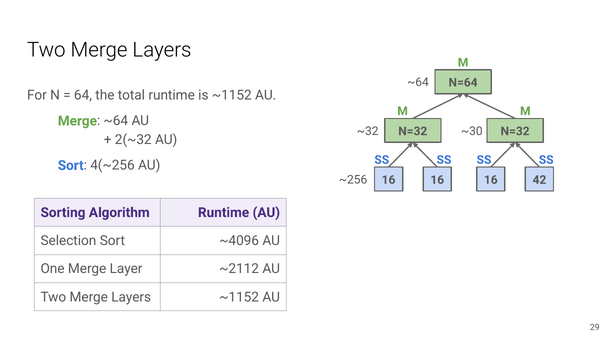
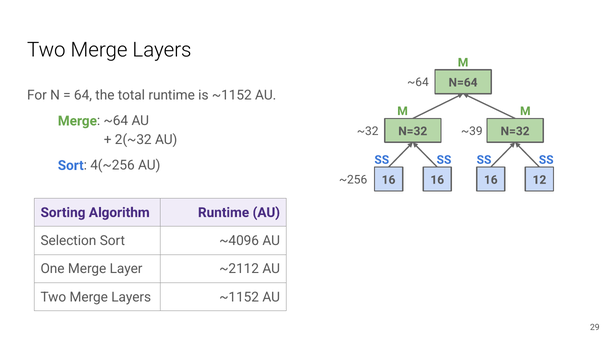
~30: ~30 -> ~39 (472, 131)
42: 42 -> 12 (539, 180)
